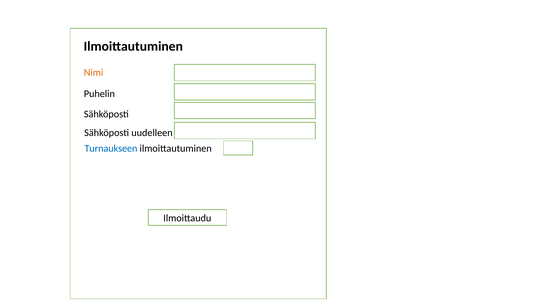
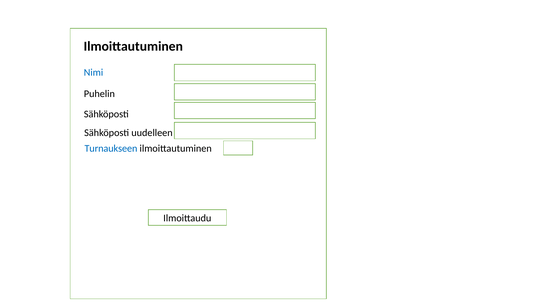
Nimi colour: orange -> blue (93, 73)
